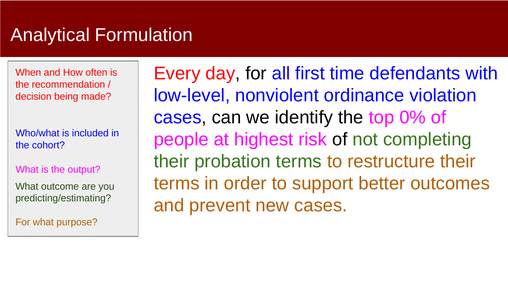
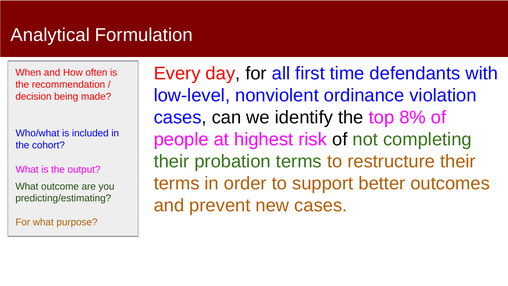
0%: 0% -> 8% (413, 117)
